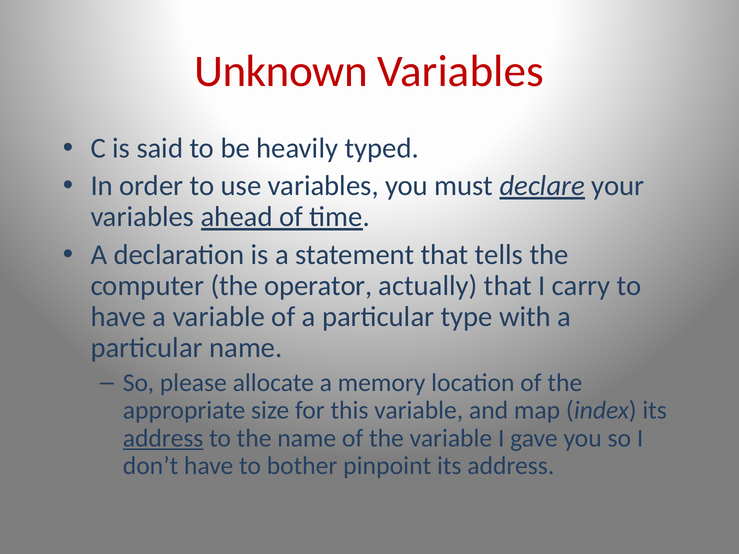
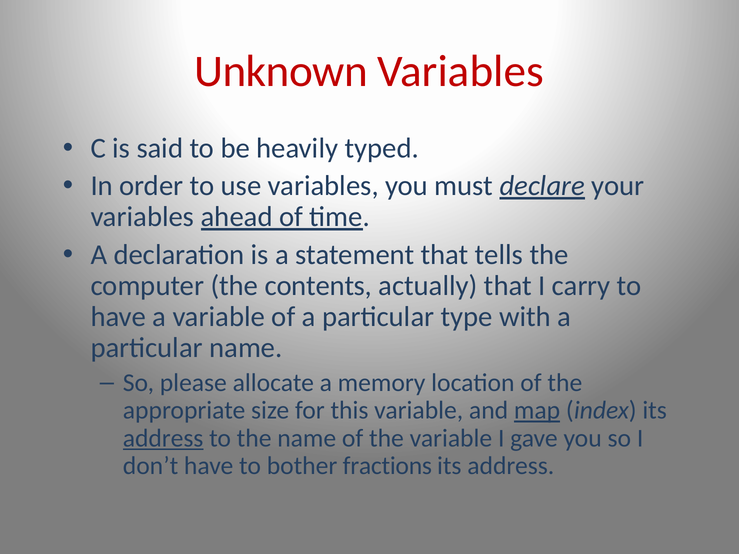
operator: operator -> contents (318, 286)
map underline: none -> present (537, 411)
pinpoint: pinpoint -> fractions (387, 466)
